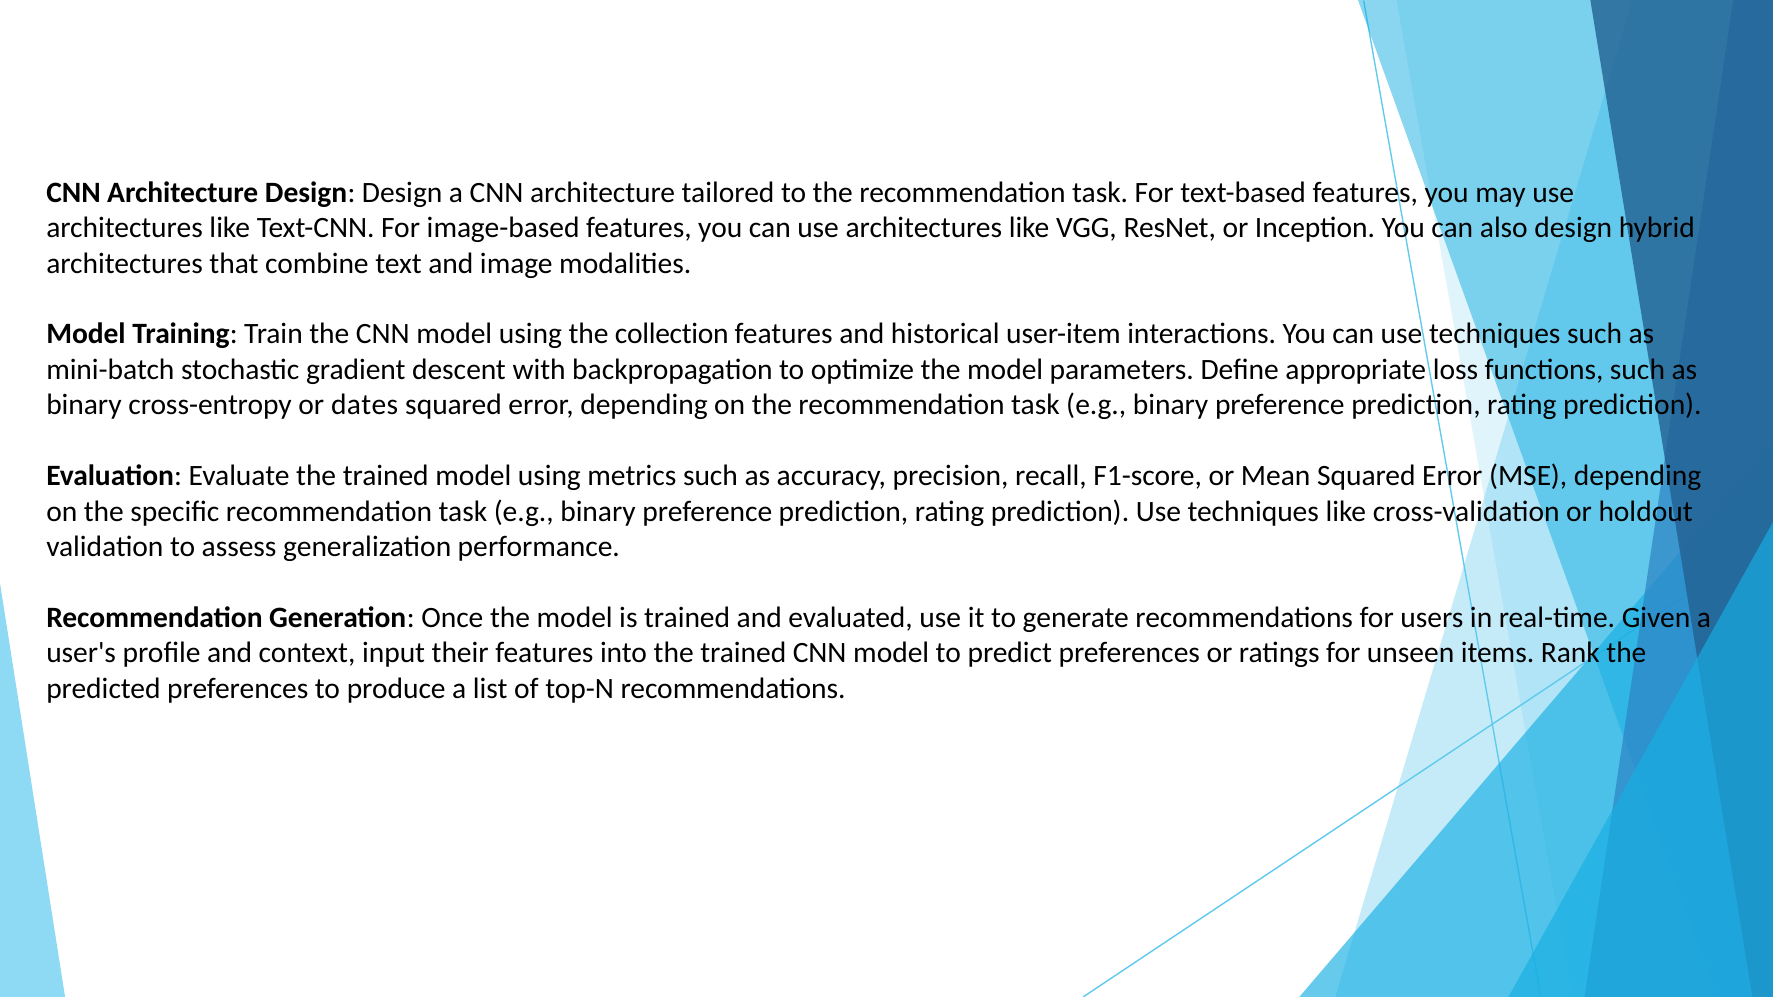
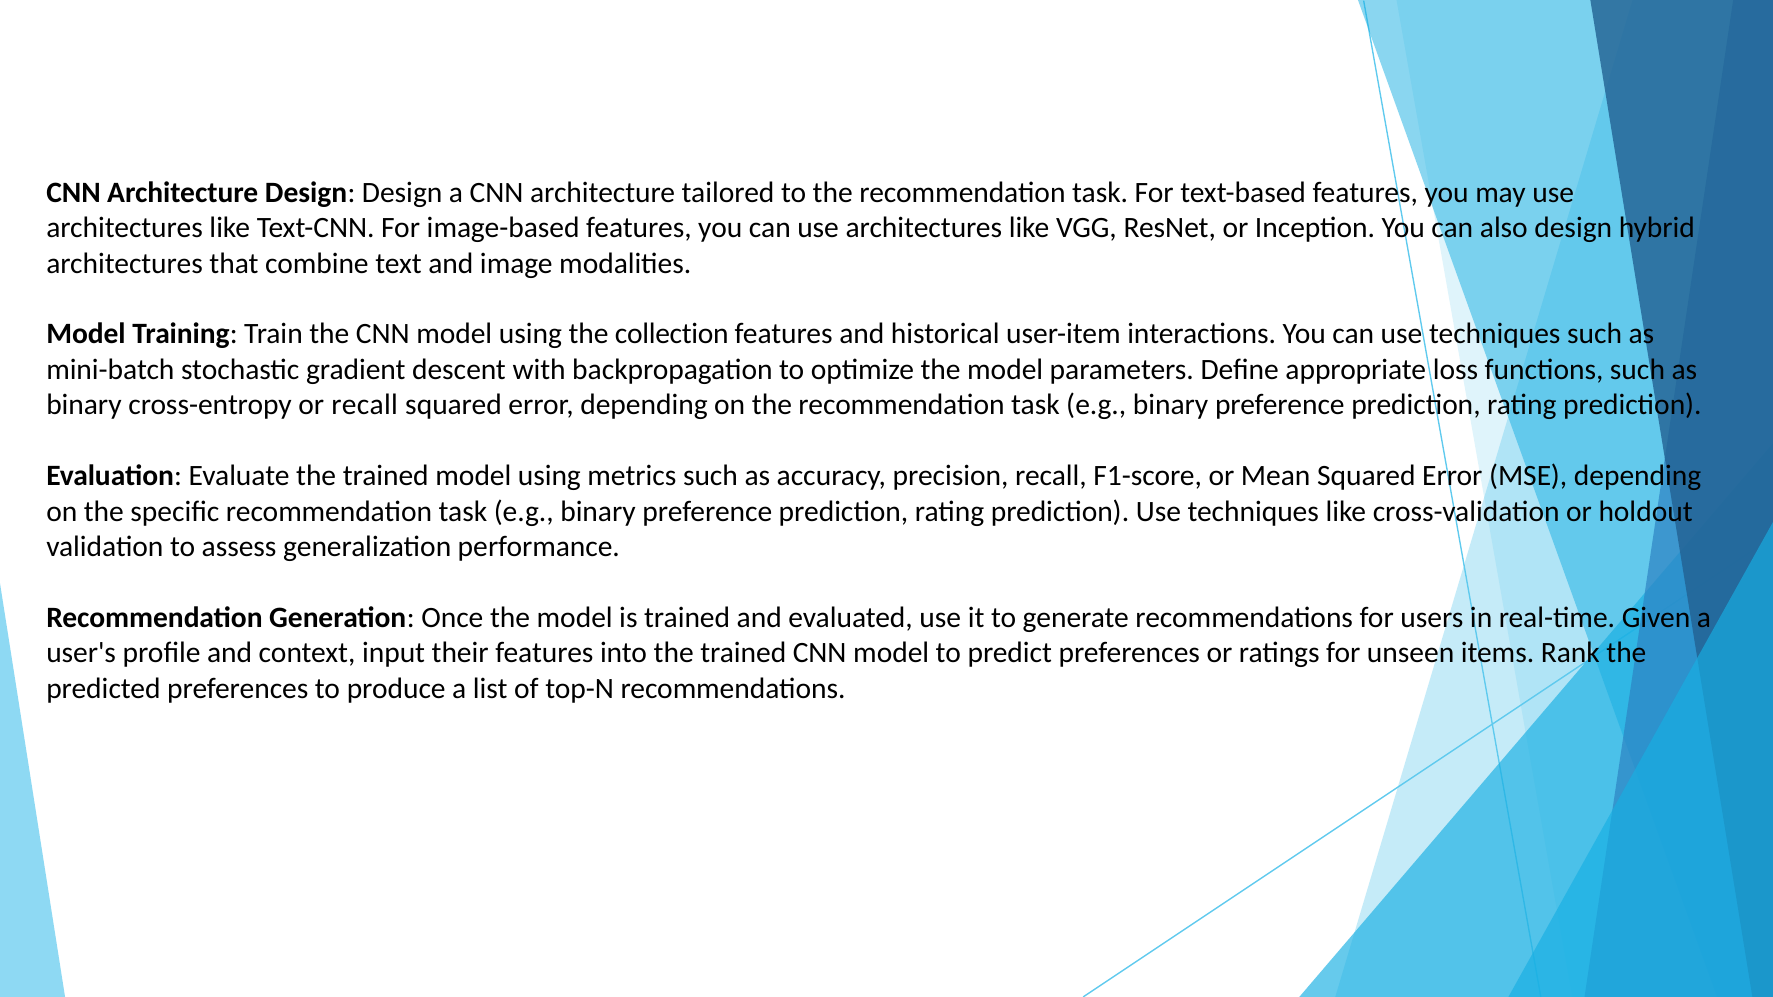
or dates: dates -> recall (365, 405)
